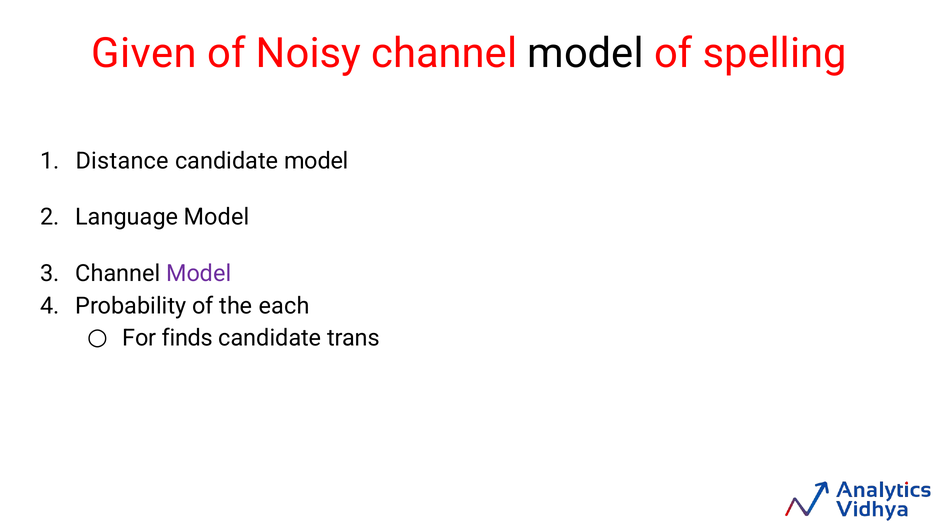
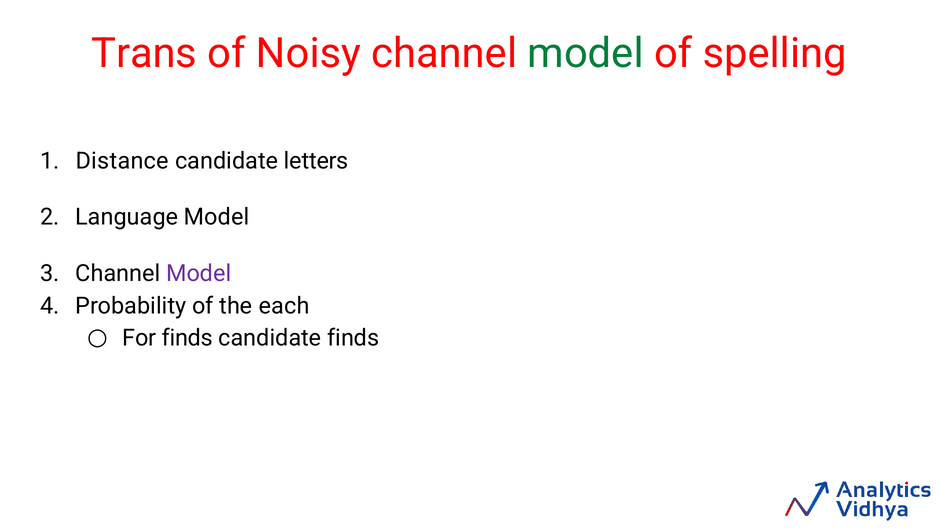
Given: Given -> Trans (144, 54)
model colour: black -> green (586, 54)
candidate model: model -> letters (316, 161)
candidate trans: trans -> finds (353, 338)
